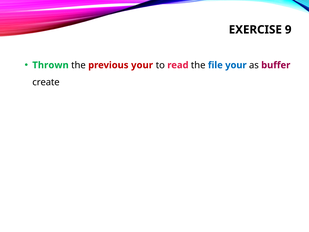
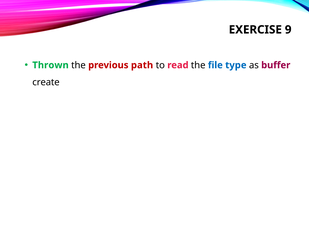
previous your: your -> path (142, 65)
file your: your -> type (236, 65)
